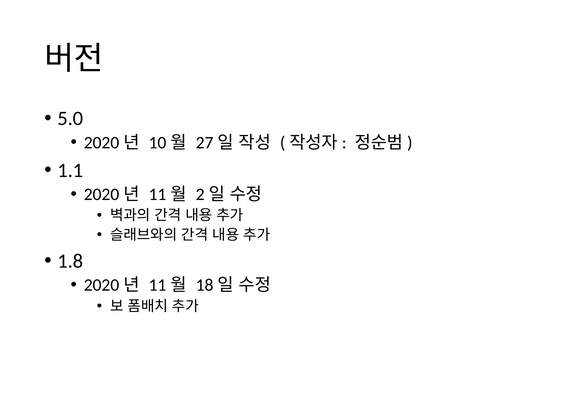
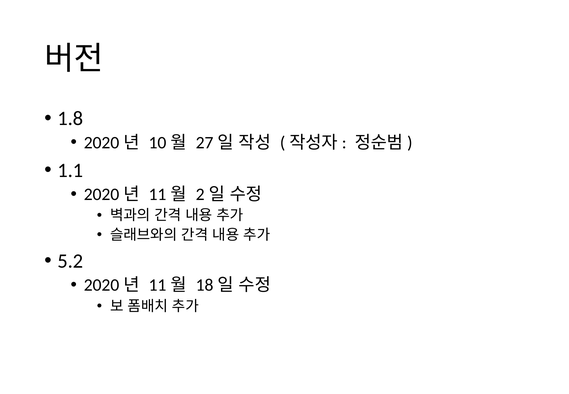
5.0: 5.0 -> 1.8 (70, 118)
1.8: 1.8 -> 5.2 (70, 261)
